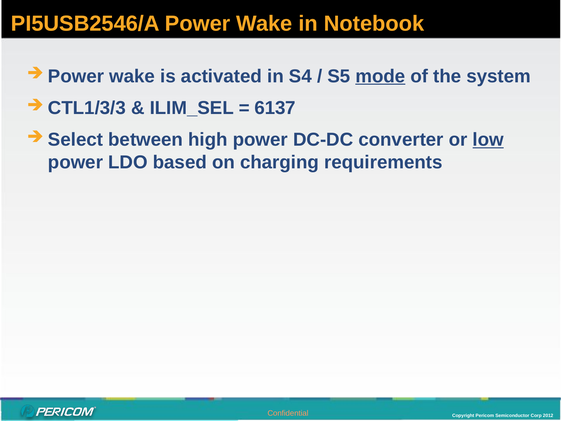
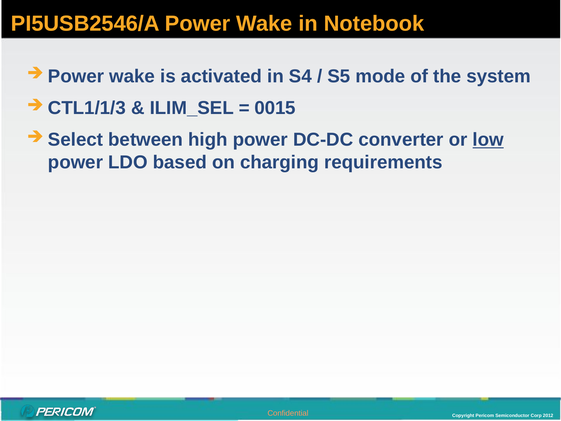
mode underline: present -> none (380, 76)
CTL1/3/3: CTL1/3/3 -> CTL1/1/3 (87, 108)
6137: 6137 -> 0015 (275, 108)
